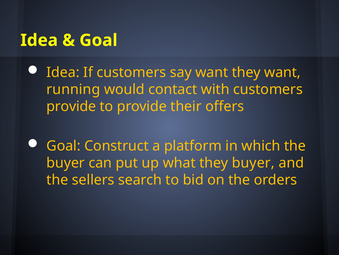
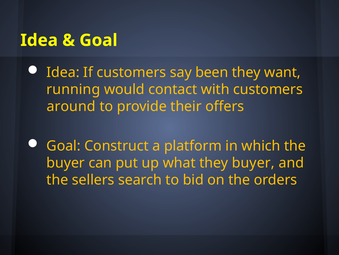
say want: want -> been (212, 72)
provide: provide -> around (71, 106)
